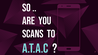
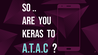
Scans: Scans -> Keras (33, 34)
